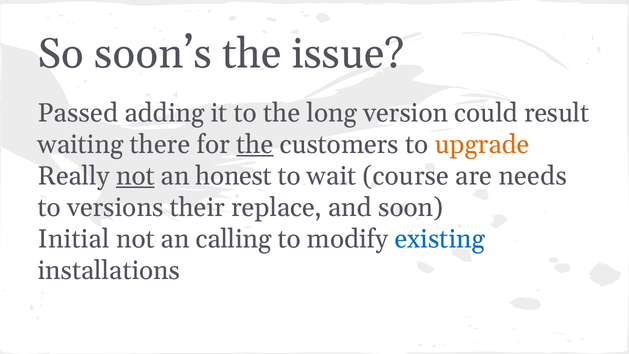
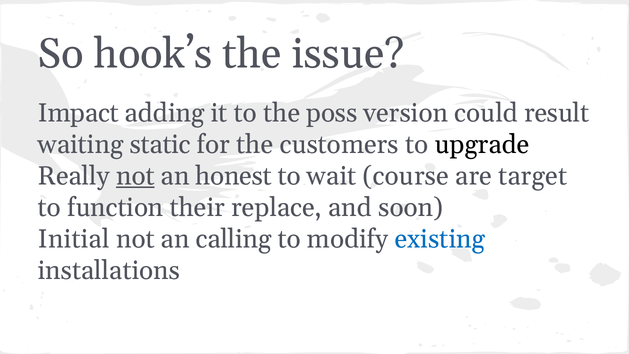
soon’s: soon’s -> hook’s (153, 54)
Passed: Passed -> Impact (78, 113)
long: long -> poss (332, 113)
there: there -> static (160, 145)
the underline: present -> none (255, 145)
upgrade colour: orange -> black (482, 145)
needs: needs -> target (533, 176)
versions: versions -> function (115, 207)
